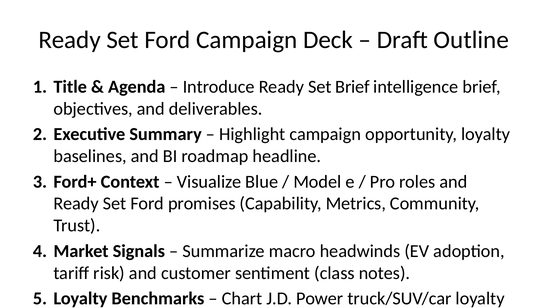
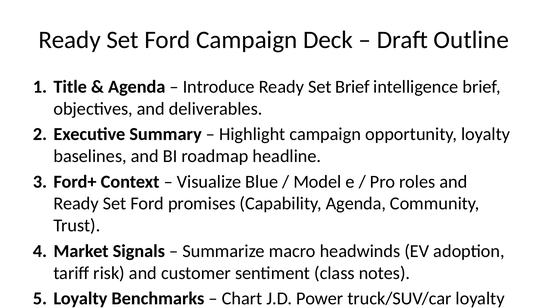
Capability Metrics: Metrics -> Agenda (356, 204)
